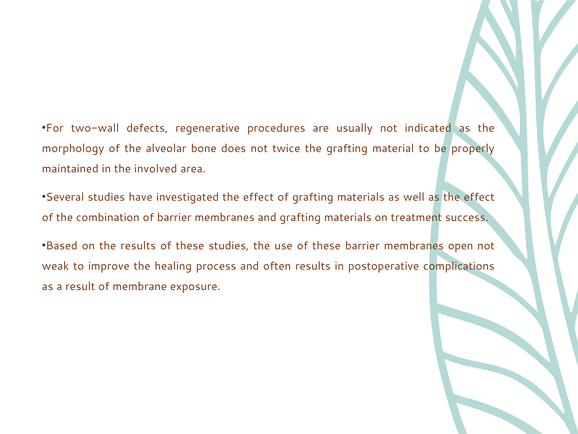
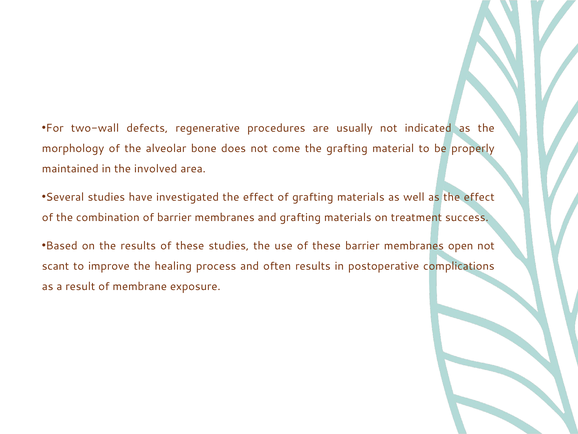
twice: twice -> come (286, 148)
weak: weak -> scant (56, 266)
